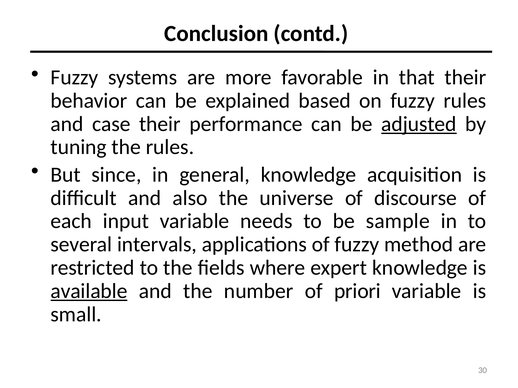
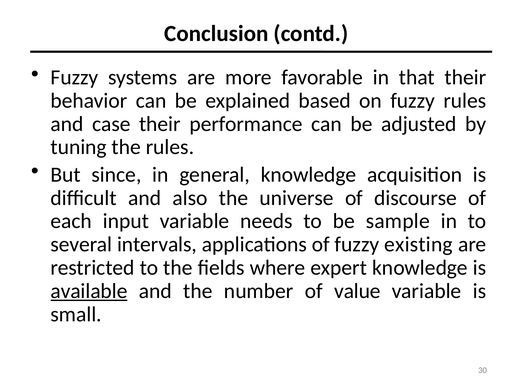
adjusted underline: present -> none (419, 124)
method: method -> existing (419, 245)
priori: priori -> value (357, 291)
